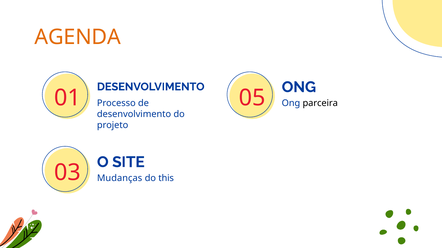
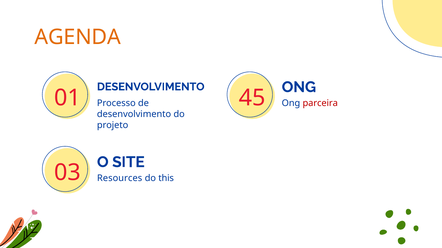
05: 05 -> 45 (252, 98)
parceira colour: black -> red (320, 103)
Mudanças: Mudanças -> Resources (120, 178)
